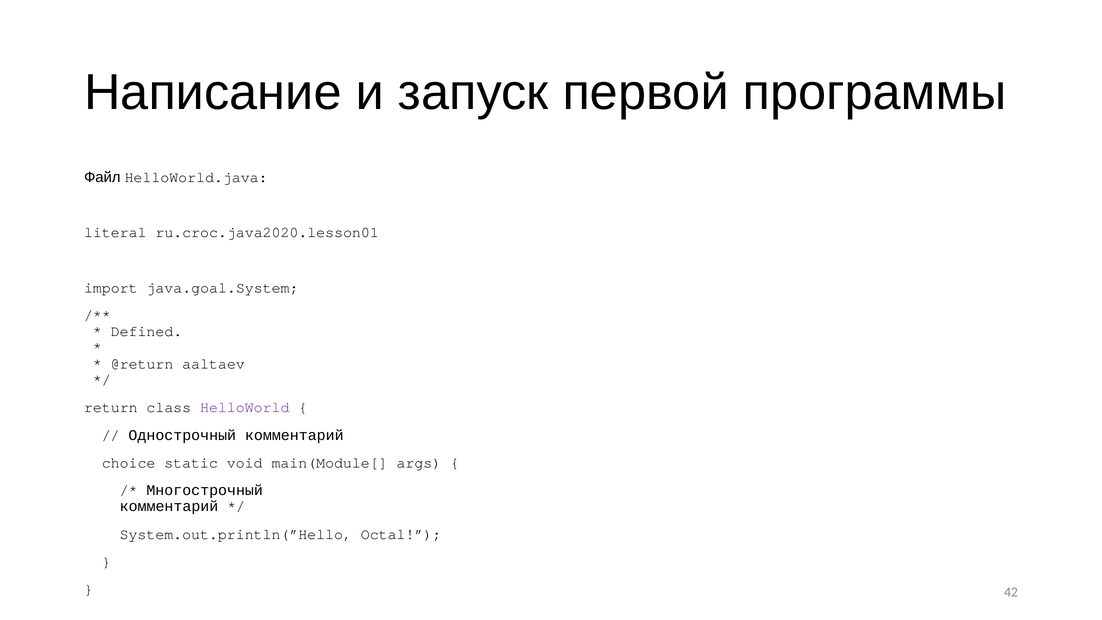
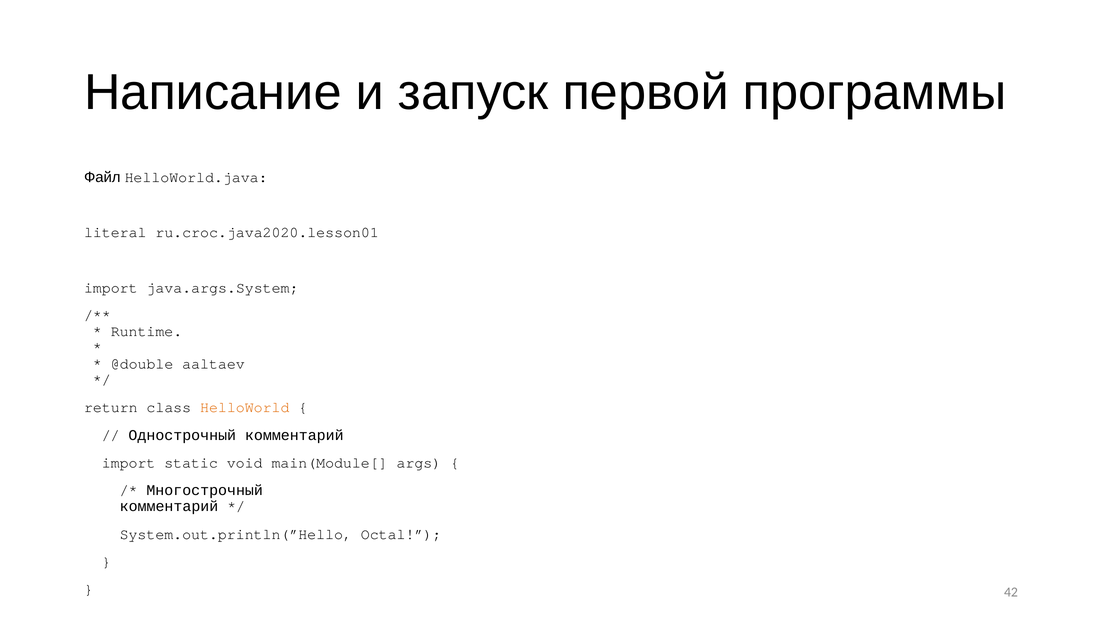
java.goal.System: java.goal.System -> java.args.System (222, 288)
Defined: Defined -> Runtime (146, 331)
@return: @return -> @double (142, 364)
HelloWorld colour: purple -> orange (245, 407)
choice: choice -> import (129, 463)
